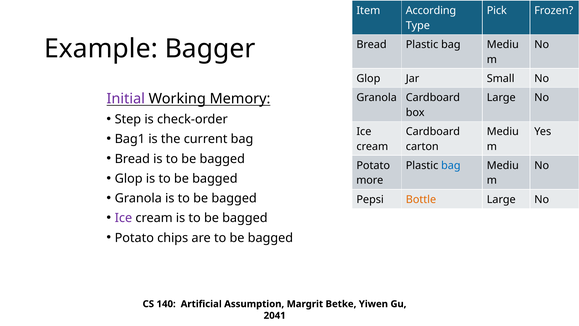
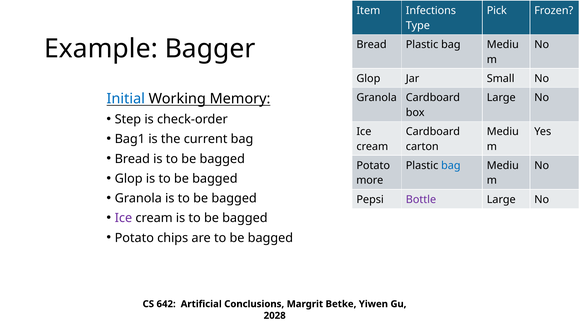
According: According -> Infections (431, 11)
Initial colour: purple -> blue (126, 99)
Bottle colour: orange -> purple (421, 199)
140: 140 -> 642 (166, 304)
Assumption: Assumption -> Conclusions (254, 304)
2041: 2041 -> 2028 (275, 315)
